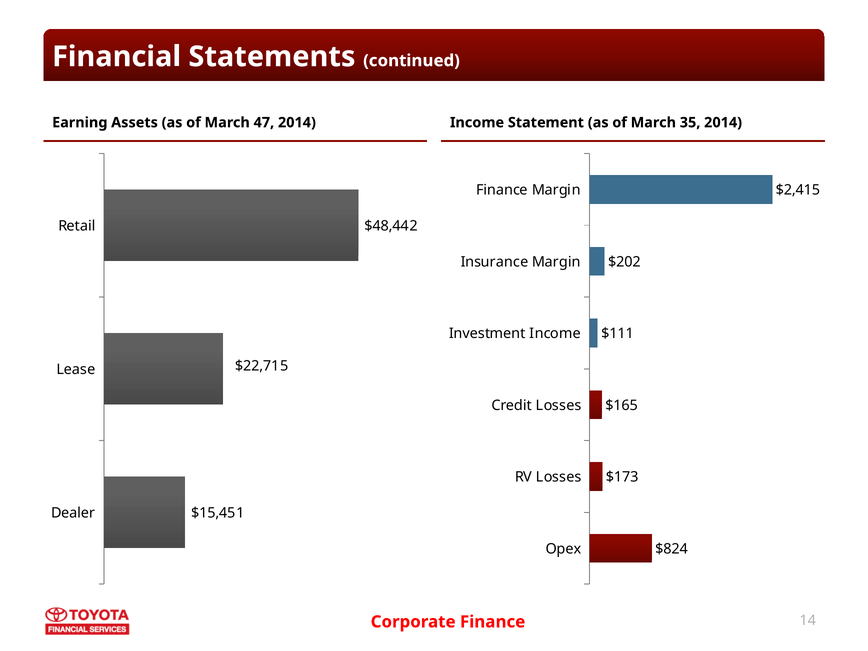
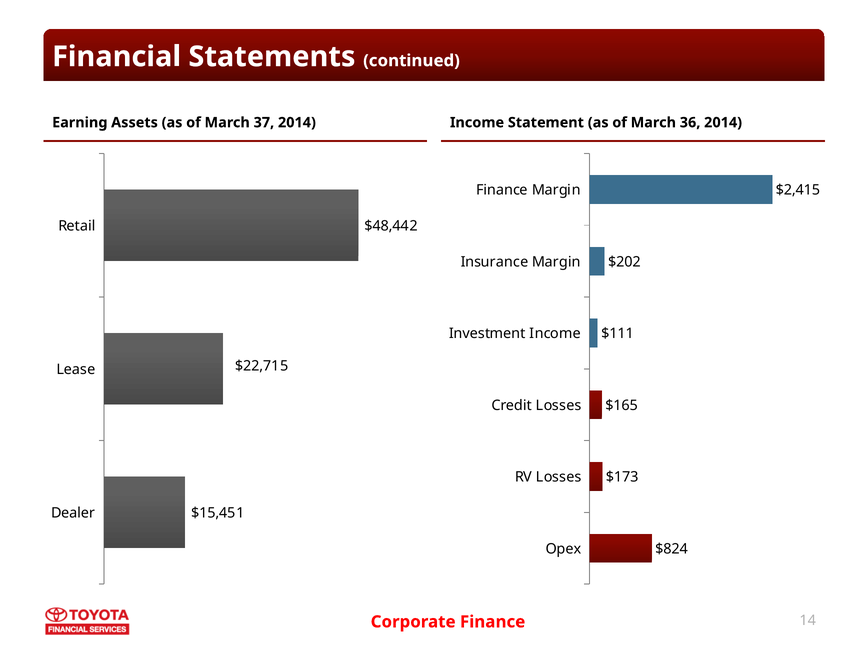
47: 47 -> 37 (264, 123)
35: 35 -> 36 (690, 123)
